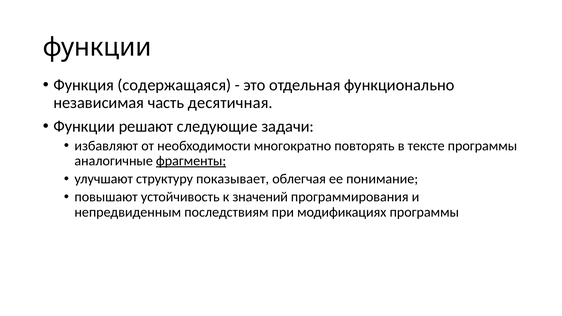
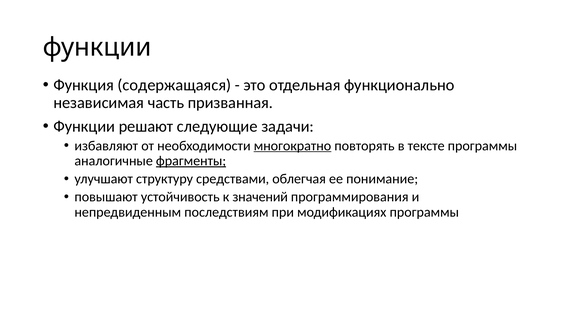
десятичная: десятичная -> призванная (230, 103)
многократно underline: none -> present (292, 146)
показывает: показывает -> средствами (233, 179)
